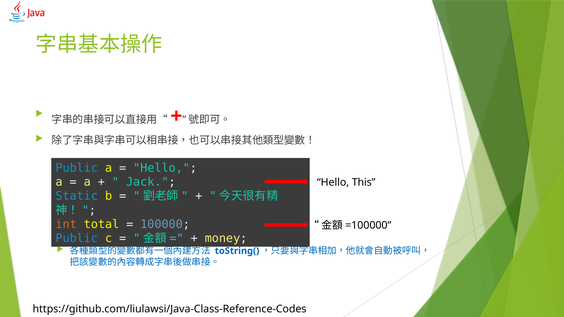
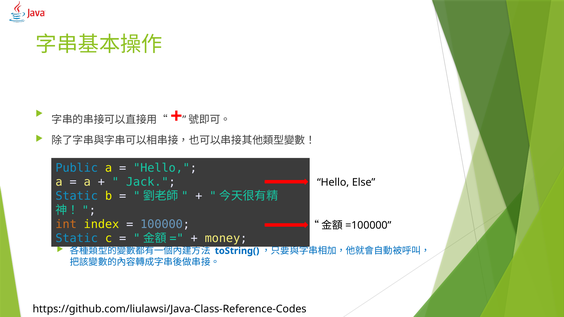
This: This -> Else (364, 182)
total: total -> index (101, 224)
Public: Public -> Static (77, 239)
